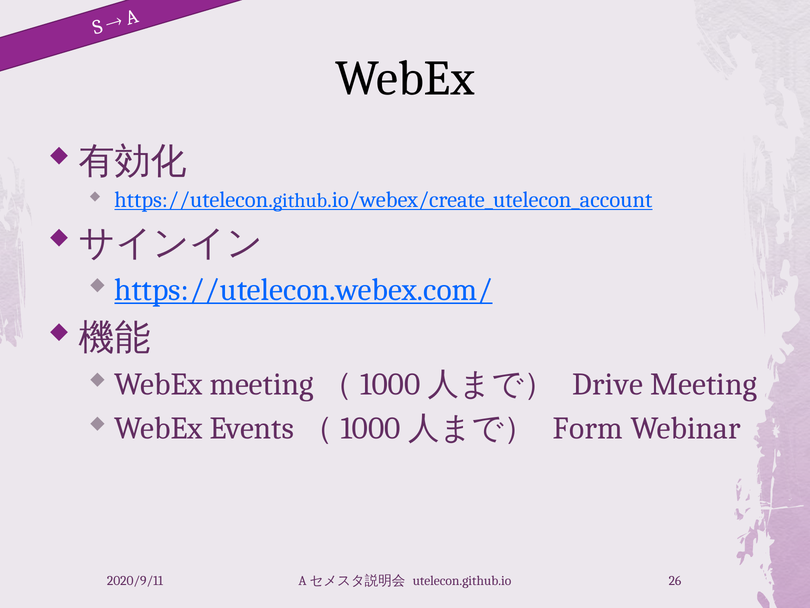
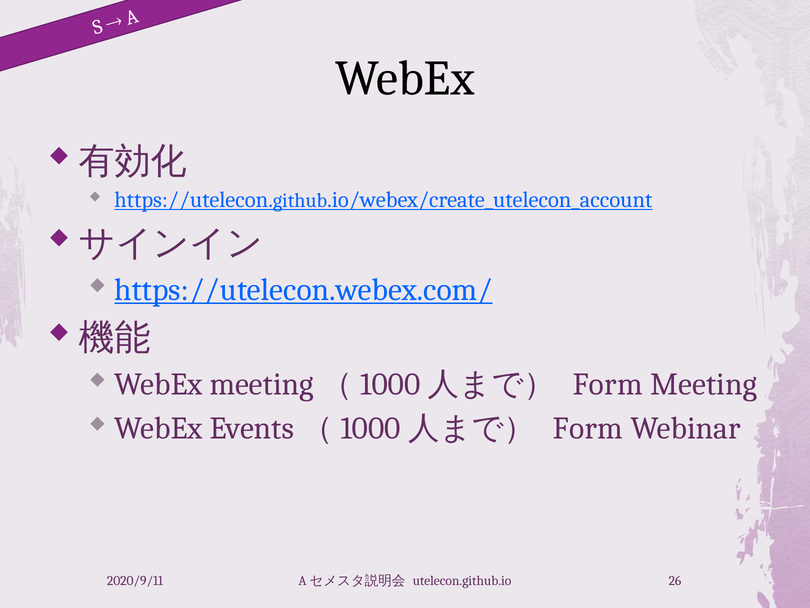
Drive: Drive -> Form (608, 384)
